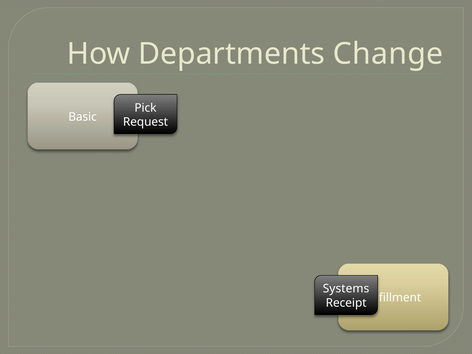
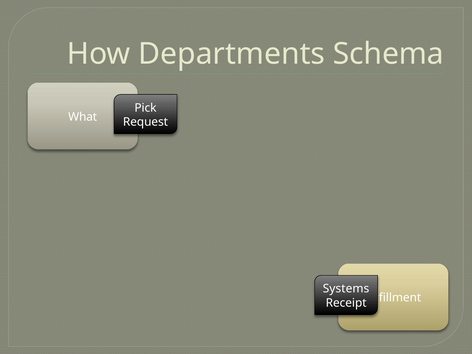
Change: Change -> Schema (388, 54)
Basic: Basic -> What (83, 117)
